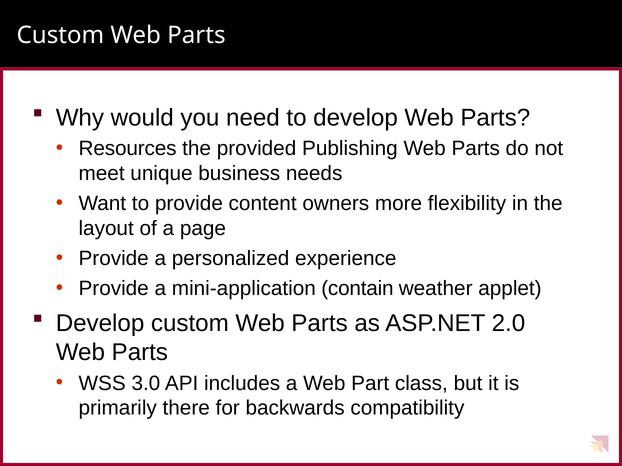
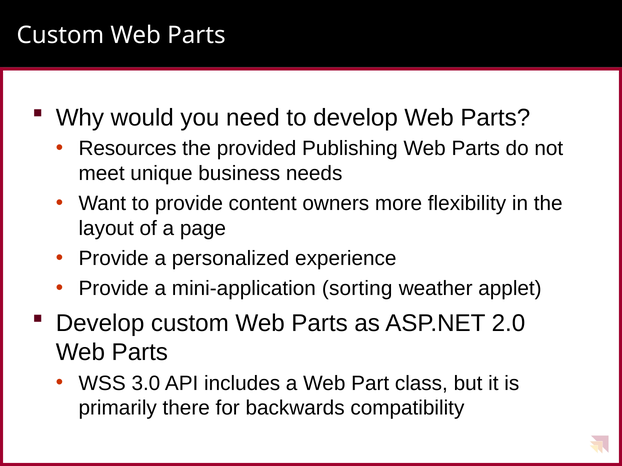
contain: contain -> sorting (357, 289)
